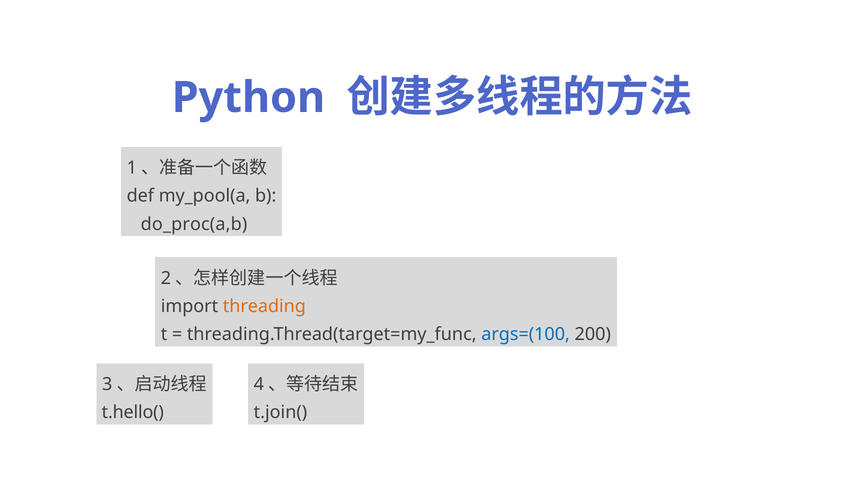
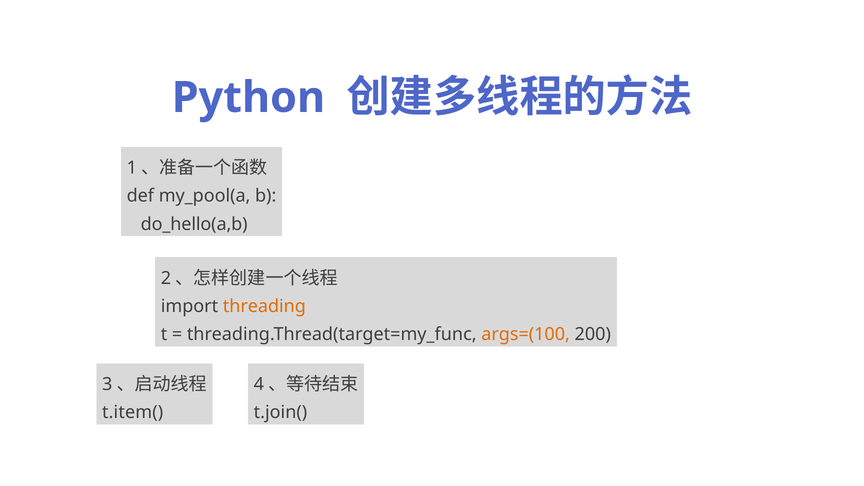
do_proc(a,b: do_proc(a,b -> do_hello(a,b (194, 224)
args=(100 colour: blue -> orange (526, 334)
t.hello(: t.hello( -> t.item( (133, 412)
